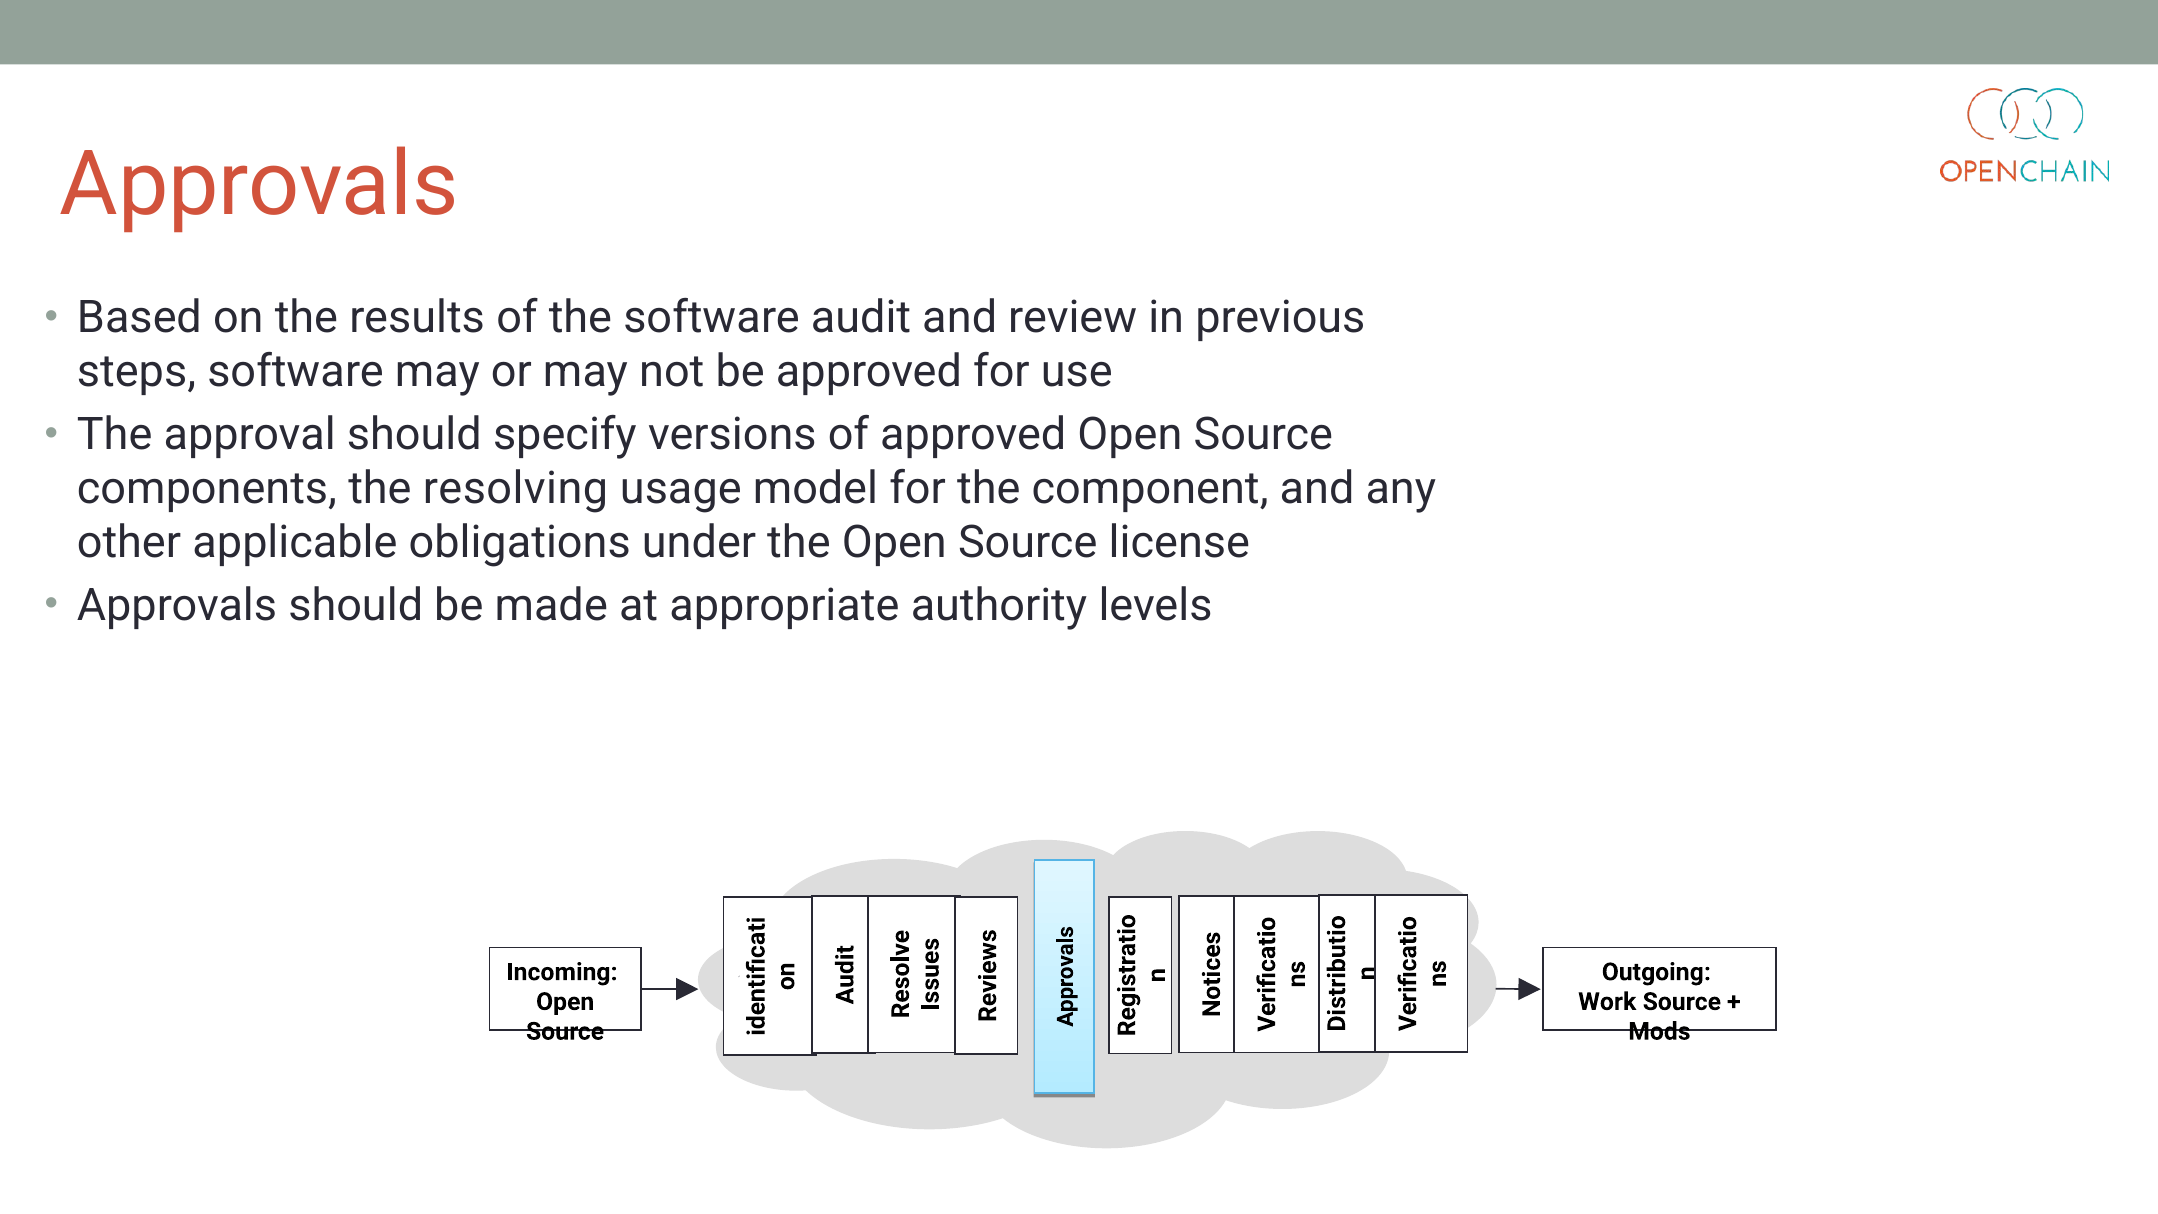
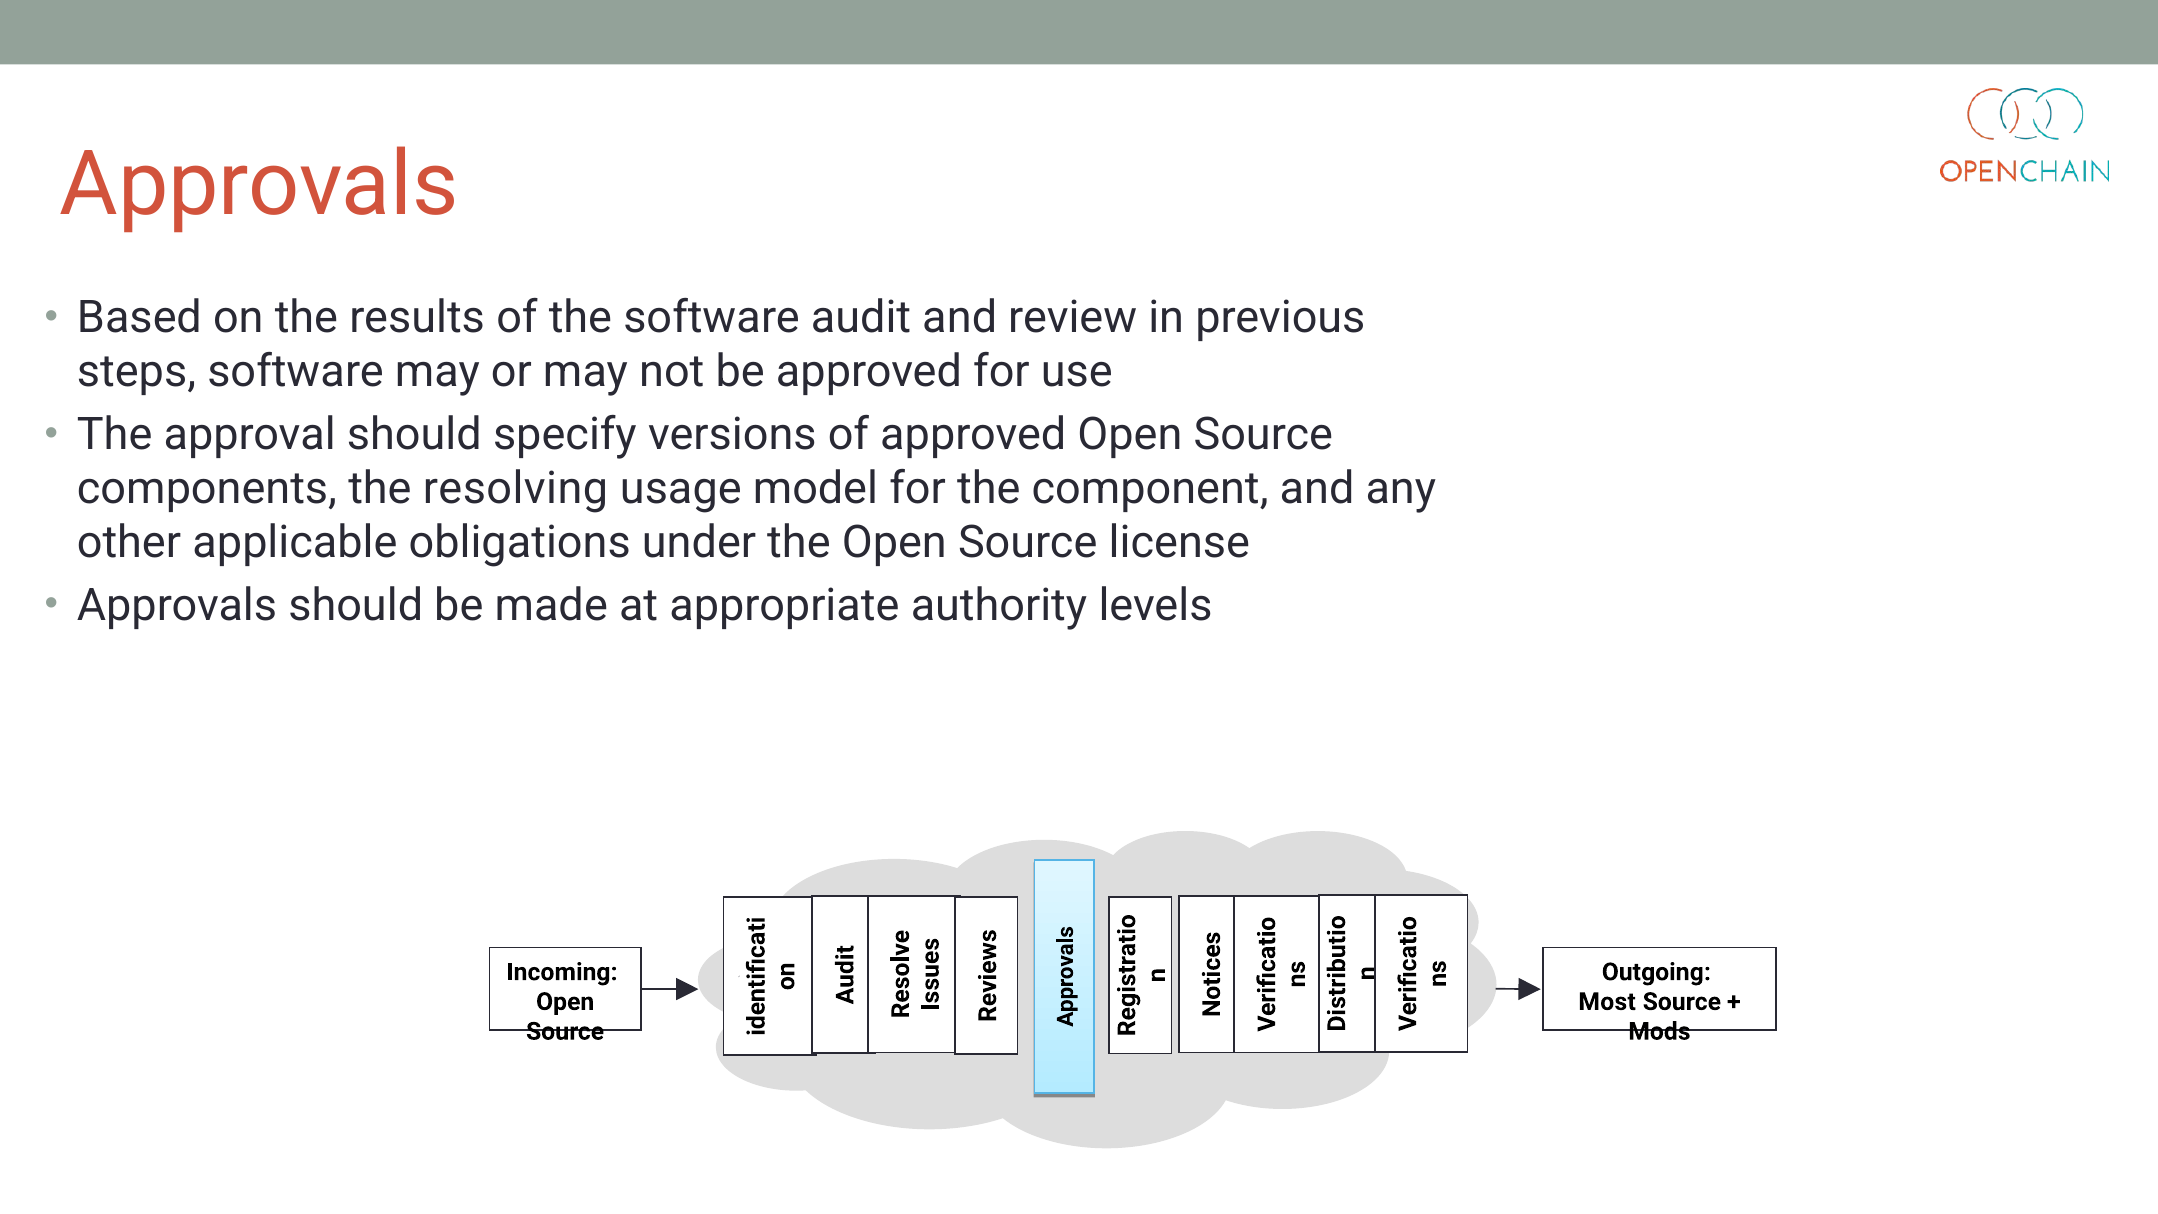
Work: Work -> Most (1607, 1002)
